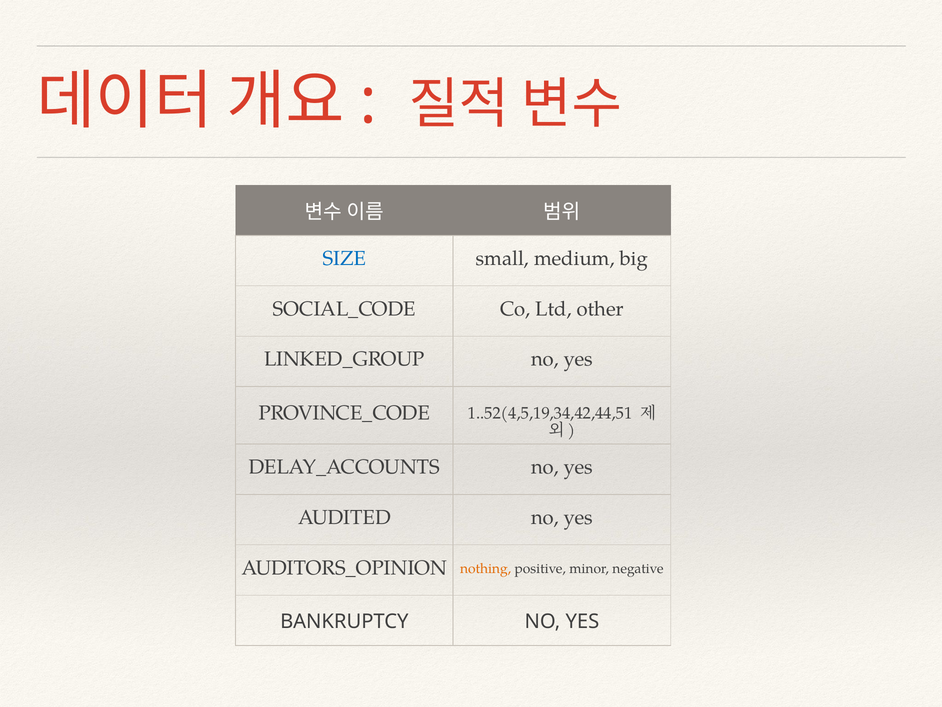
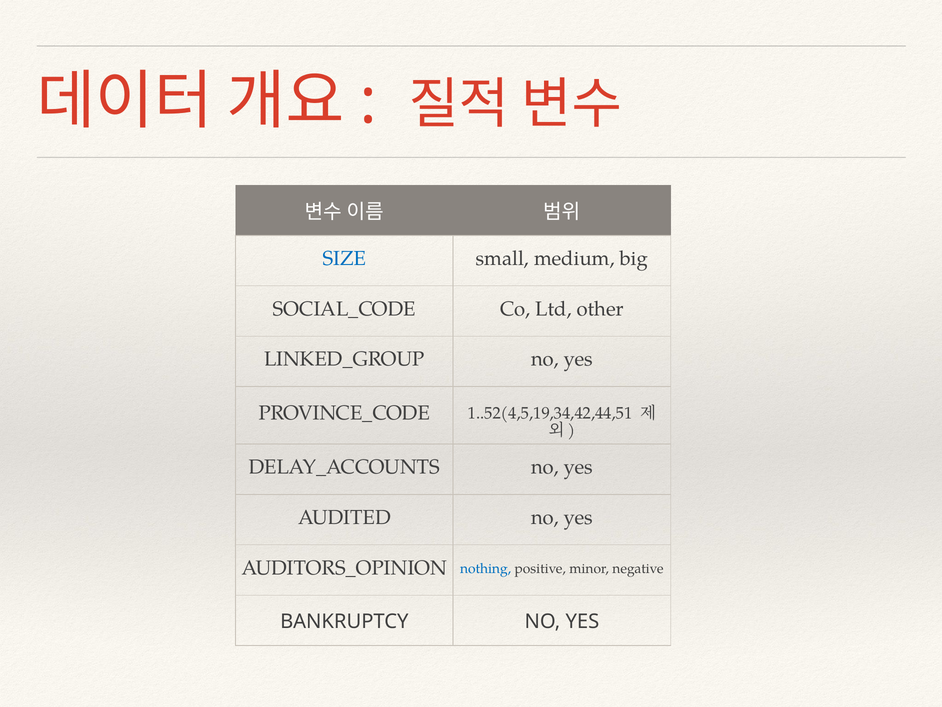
nothing colour: orange -> blue (486, 568)
